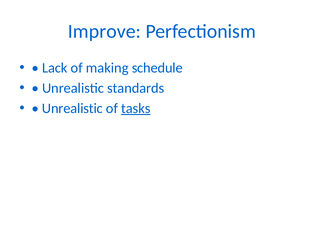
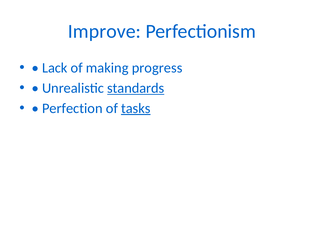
schedule: schedule -> progress (157, 68)
standards underline: none -> present (136, 88)
Unrealistic: Unrealistic -> Perfection (72, 108)
